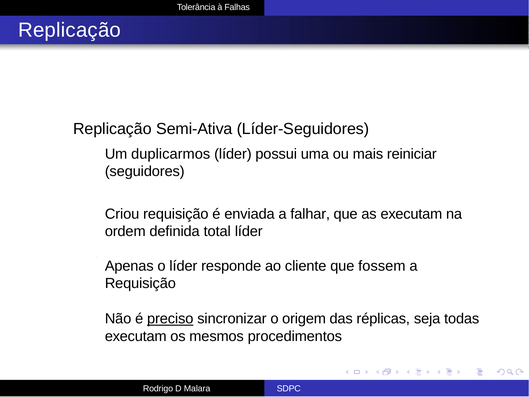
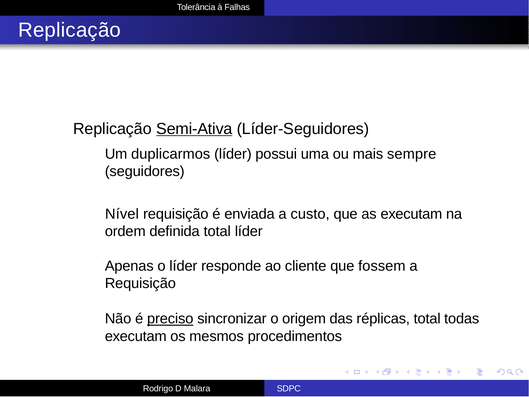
Semi-Ativa underline: none -> present (194, 129)
reiniciar: reiniciar -> sempre (412, 154)
Criou: Criou -> Nível (122, 214)
falhar: falhar -> custo (310, 214)
réplicas seja: seja -> total (427, 319)
